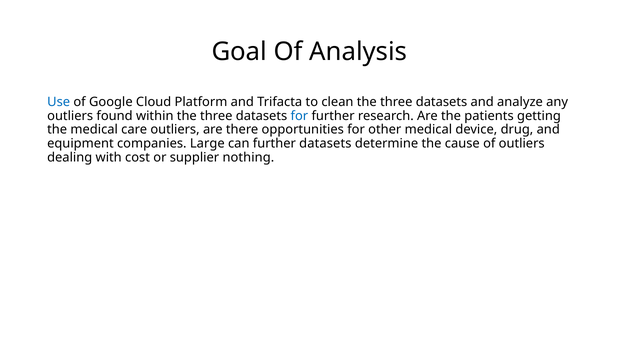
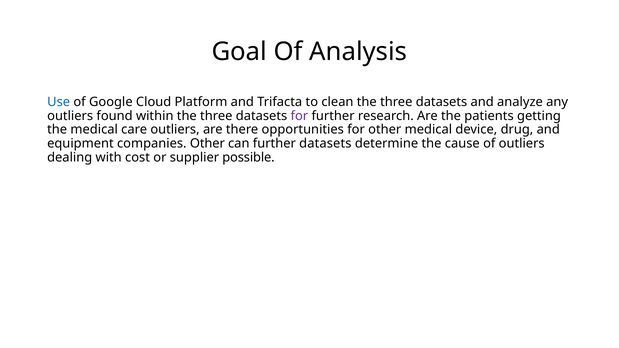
for colour: blue -> purple (299, 116)
companies Large: Large -> Other (207, 144)
nothing: nothing -> possible (249, 158)
